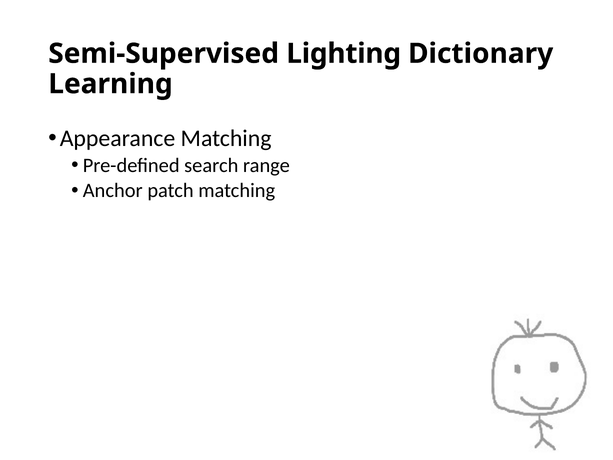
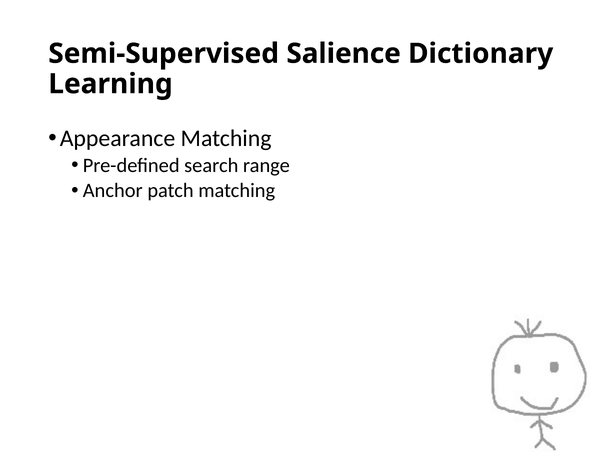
Lighting: Lighting -> Salience (344, 54)
